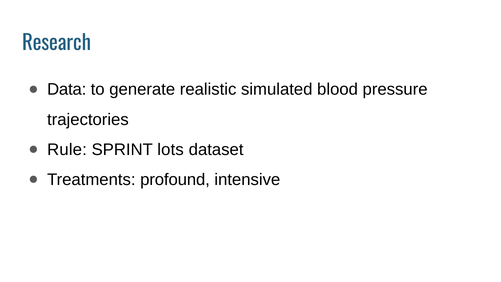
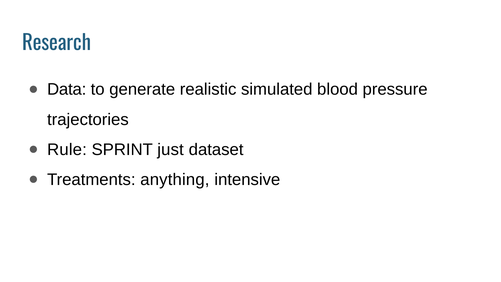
lots: lots -> just (171, 149)
profound: profound -> anything (175, 180)
